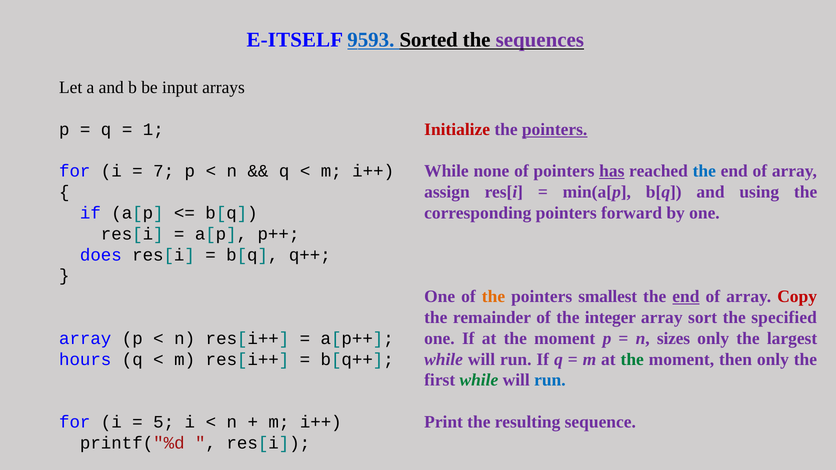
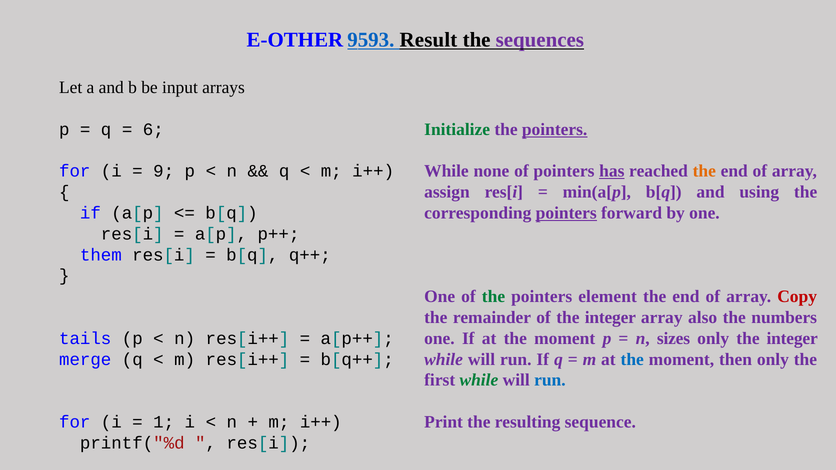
E-ITSELF: E-ITSELF -> E-OTHER (295, 40)
Sorted: Sorted -> Result (428, 40)
Initialize colour: red -> green (457, 129)
1: 1 -> 6 (153, 129)
the colour: blue -> orange (704, 171)
7: 7 -> 9 (164, 171)
pointers underline: none -> present (566, 213)
does: does -> them (101, 255)
the colour: orange -> green (493, 297)
smallest: smallest -> element (608, 297)
end underline: present -> none (686, 297)
sort: sort -> also (703, 318)
specified: specified -> numbers (784, 318)
only the largest: largest -> integer (792, 339)
array: array -> tails (85, 339)
the colour: green -> blue (632, 359)
hours: hours -> merge (85, 359)
5: 5 -> 1 (164, 422)
